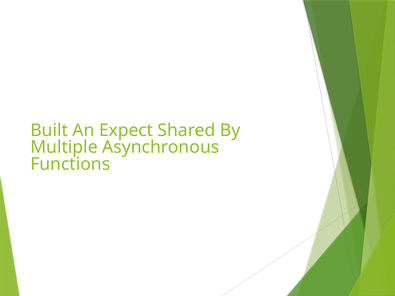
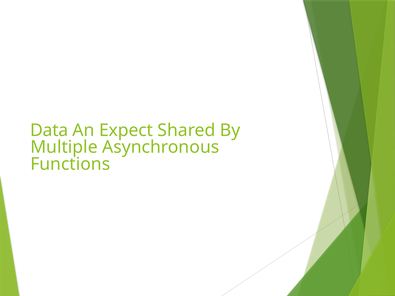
Built: Built -> Data (49, 130)
